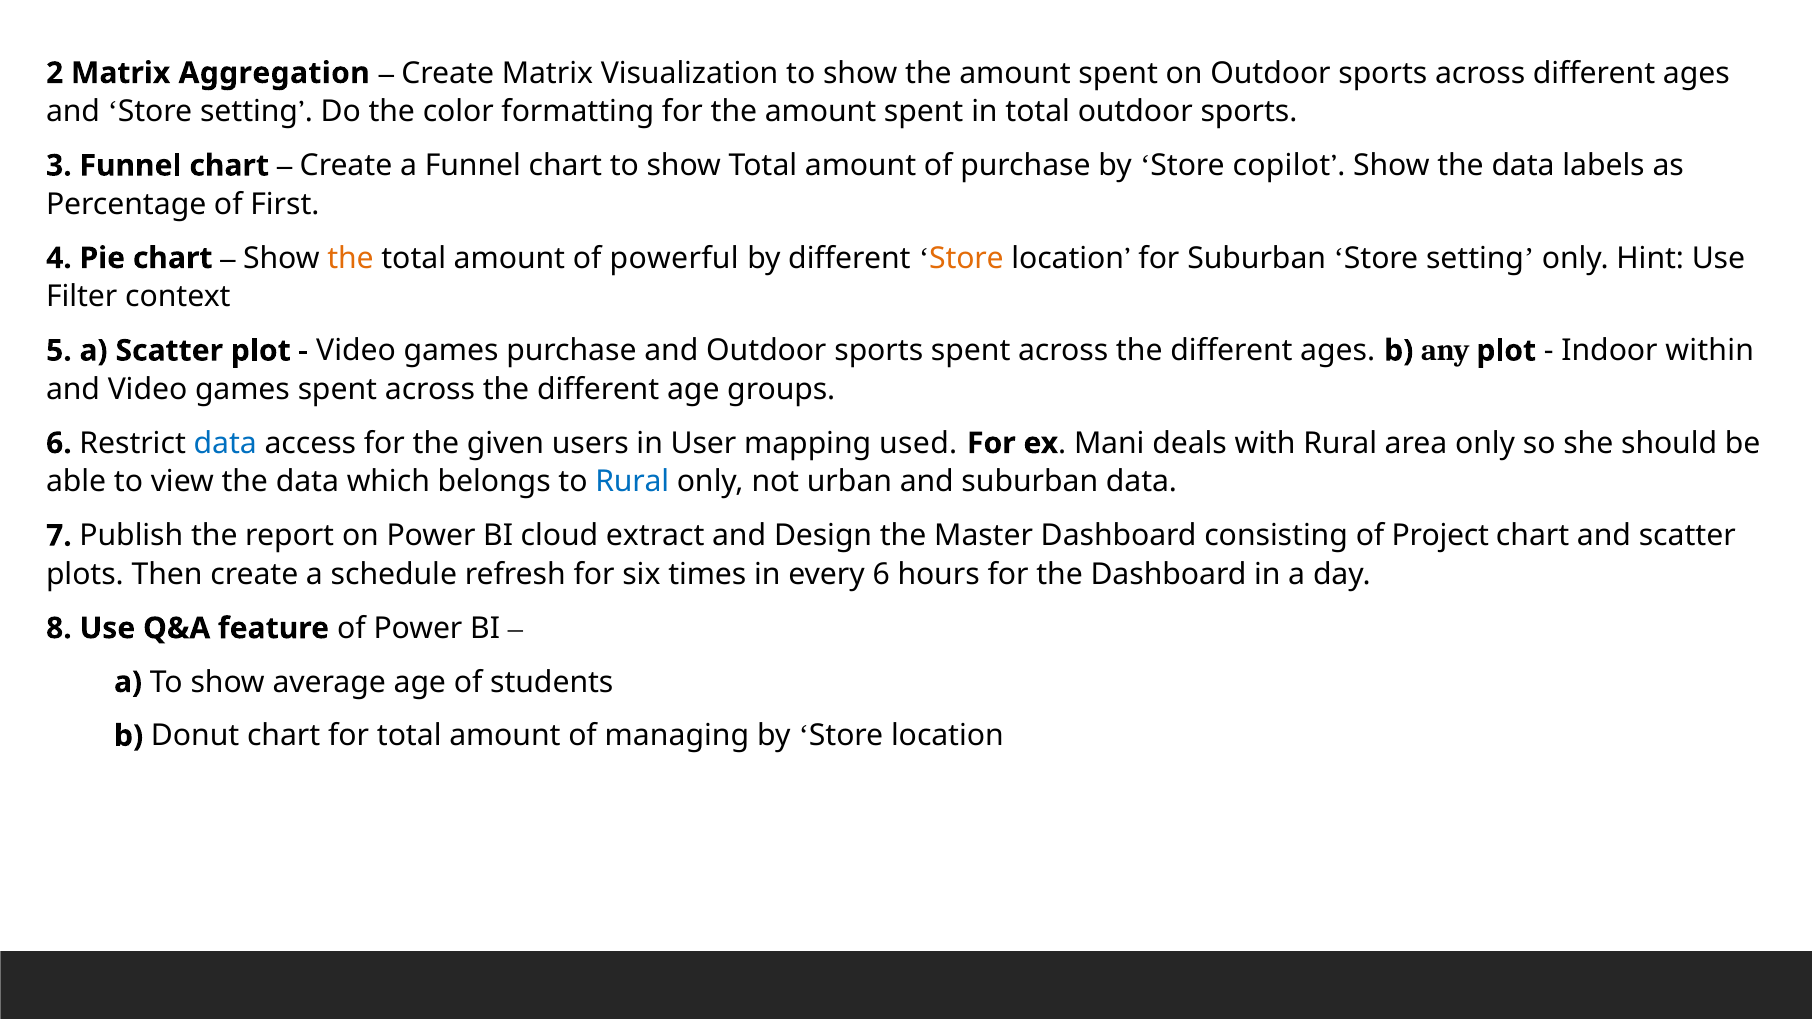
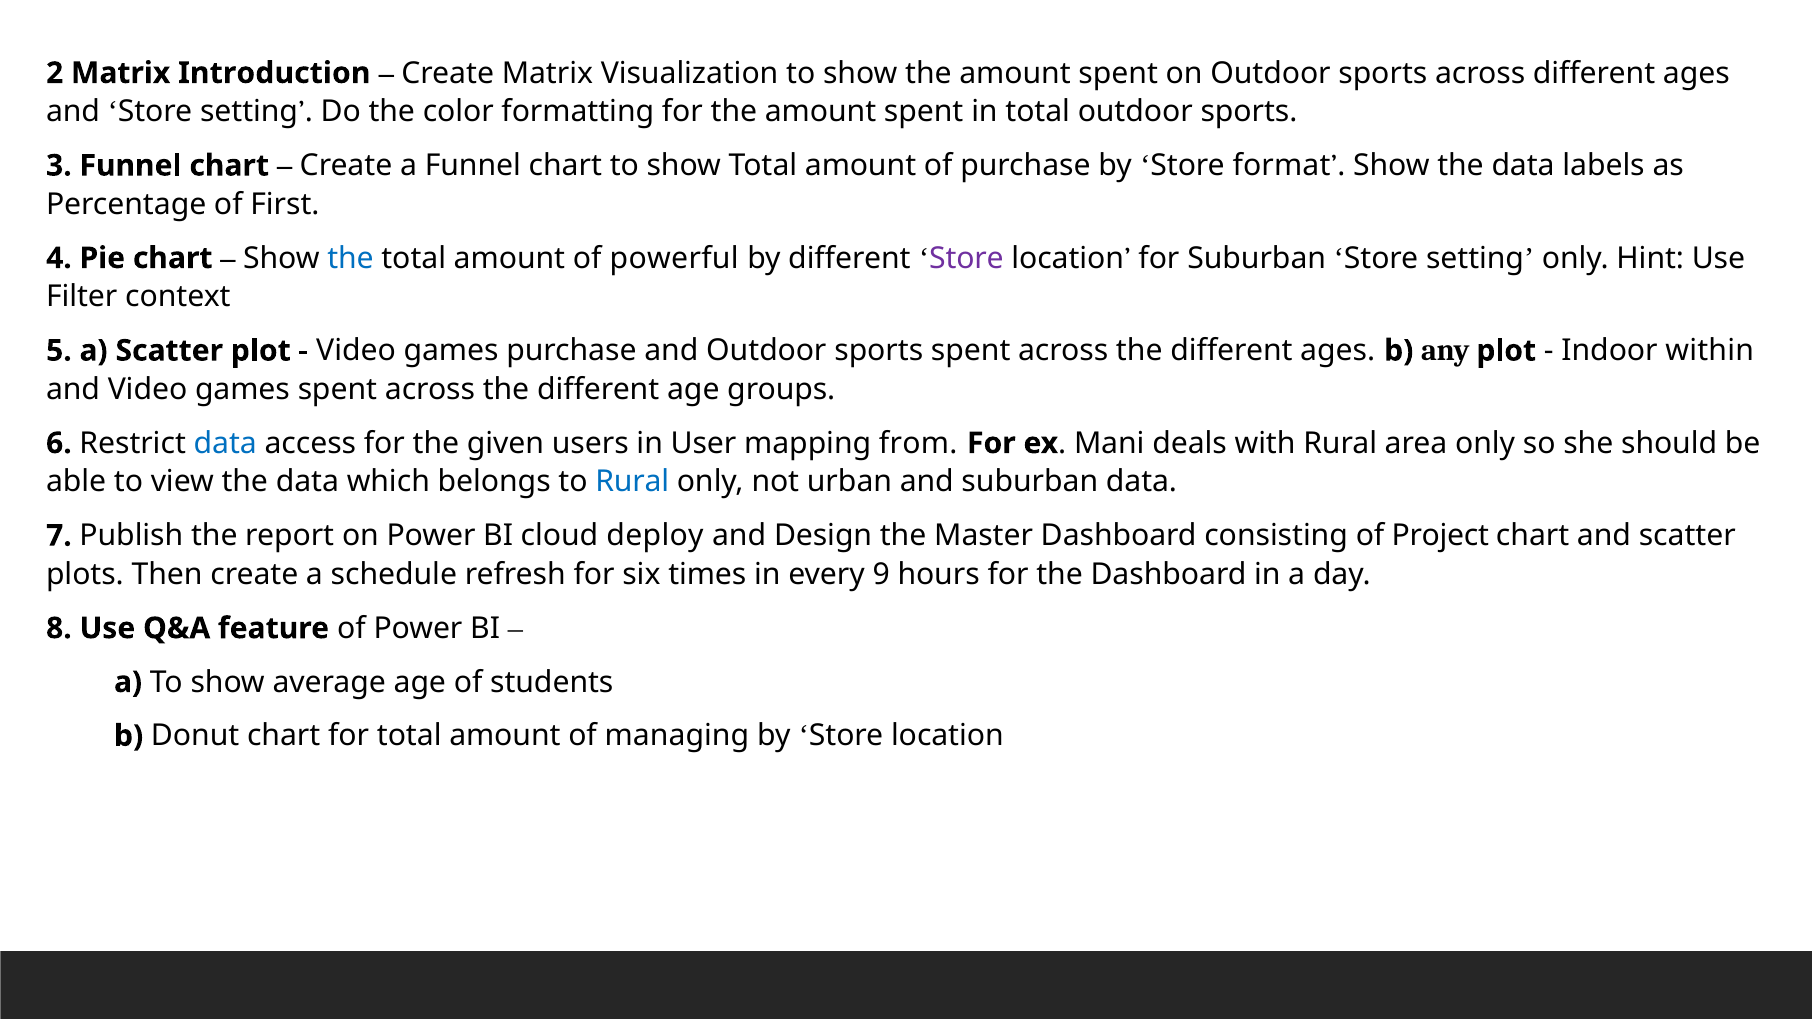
Aggregation: Aggregation -> Introduction (274, 73)
copilot: copilot -> format (1281, 166)
the colour: orange -> blue (351, 258)
Store colour: orange -> purple (966, 258)
used: used -> from (918, 443)
extract: extract -> deploy (655, 536)
every 6: 6 -> 9 (881, 575)
